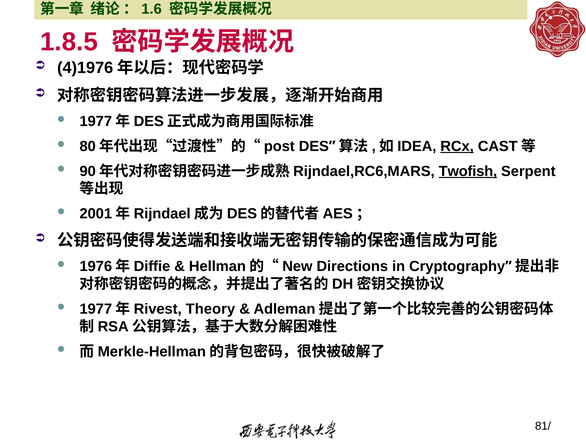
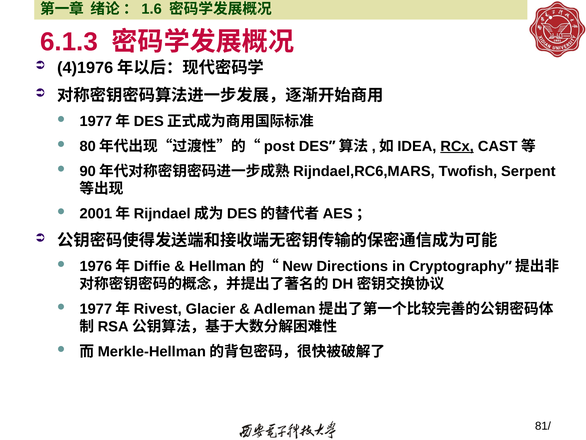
1.8.5: 1.8.5 -> 6.1.3 (69, 42)
Twofish underline: present -> none (468, 171)
Theory: Theory -> Glacier (211, 309)
